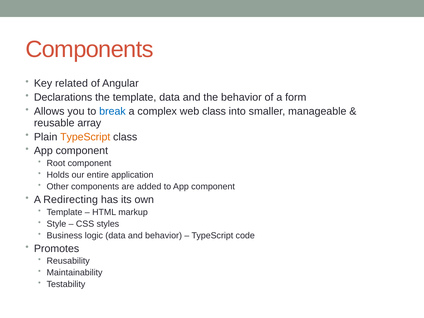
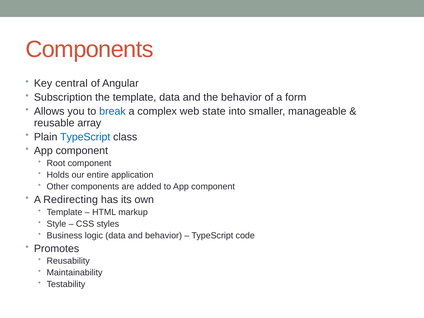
related: related -> central (72, 83)
Declarations: Declarations -> Subscription (63, 97)
web class: class -> state (214, 111)
TypeScript colour: orange -> blue (85, 137)
